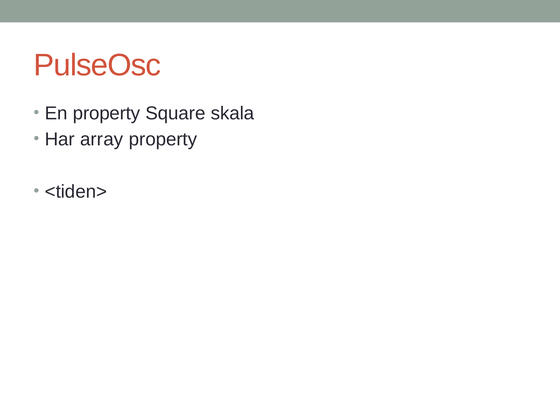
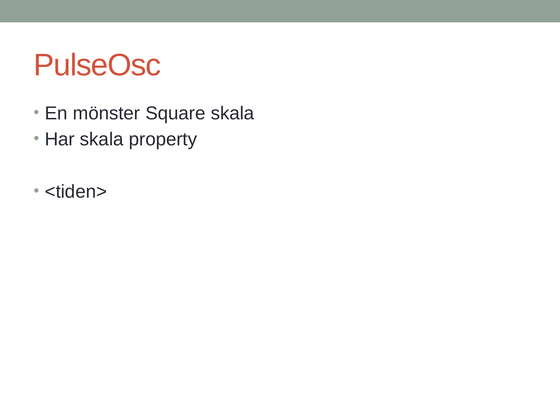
En property: property -> mönster (106, 113)
Har array: array -> skala (102, 139)
